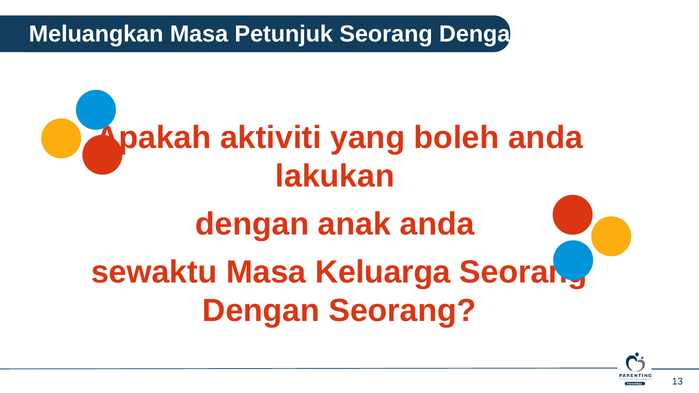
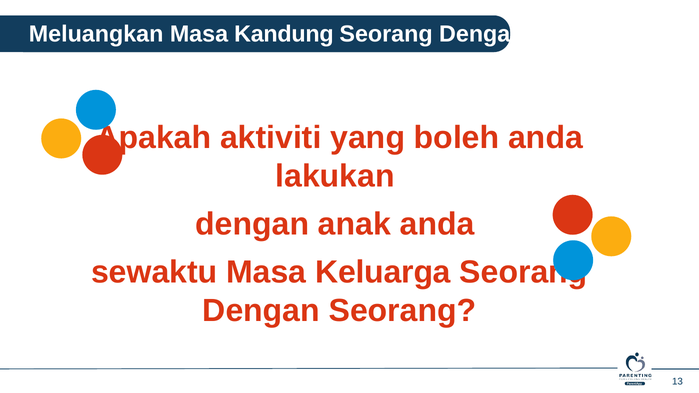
Petunjuk: Petunjuk -> Kandung (284, 34)
